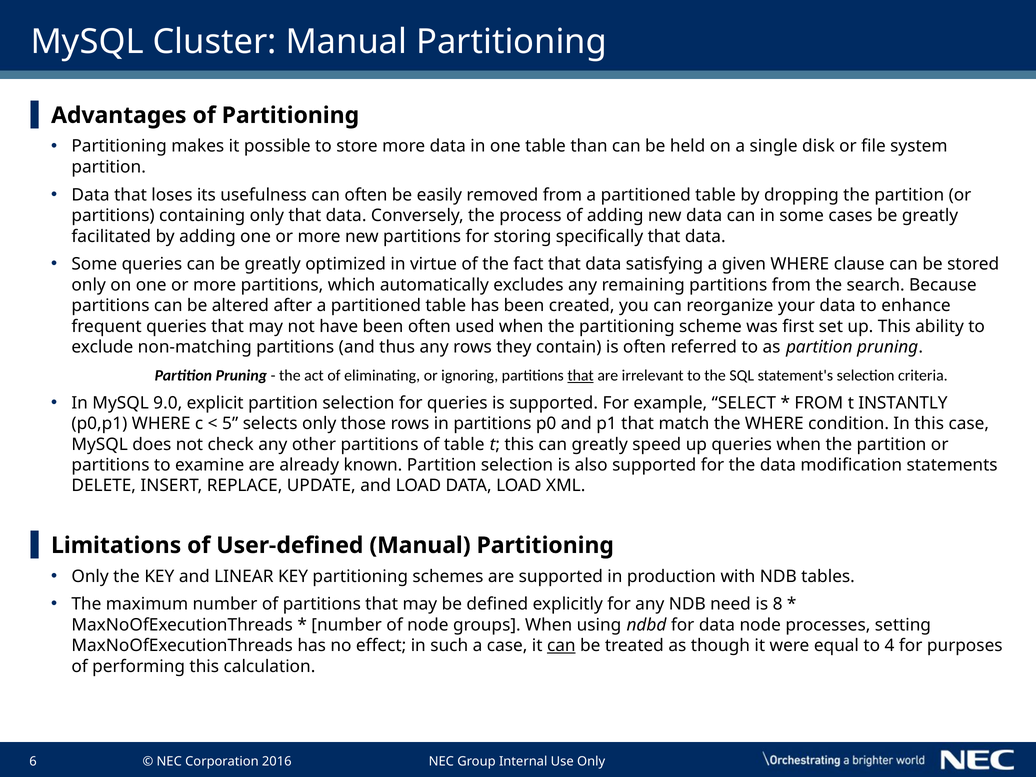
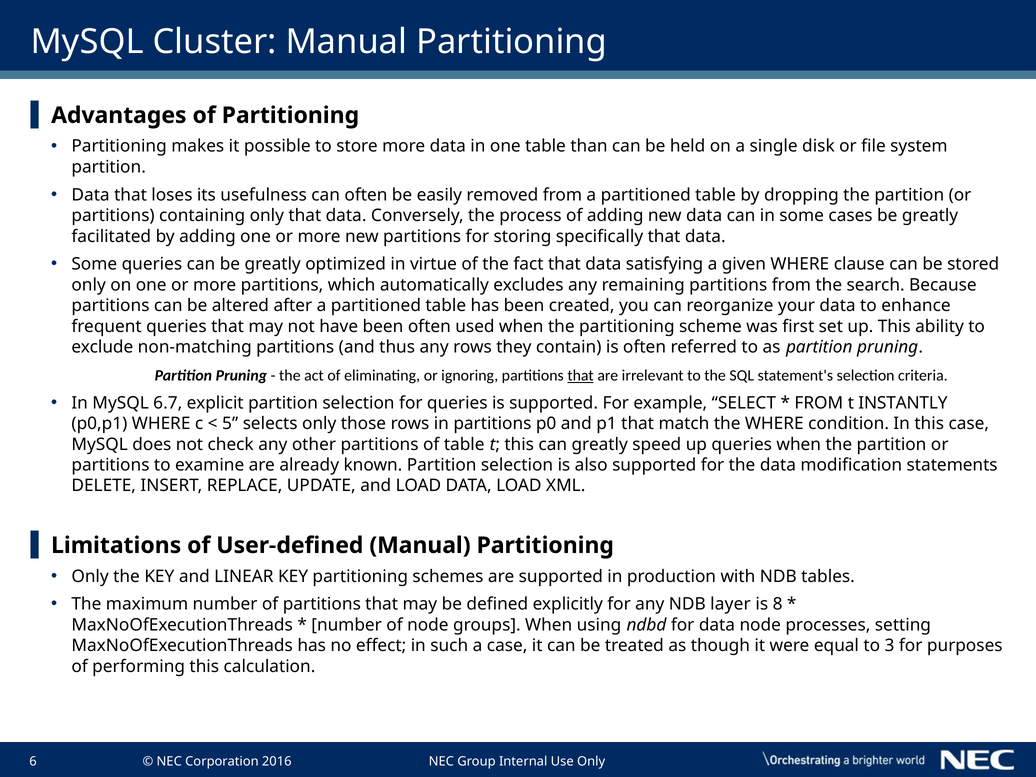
9.0: 9.0 -> 6.7 (168, 403)
need: need -> layer (730, 604)
can underline: present -> none (561, 646)
4: 4 -> 3 (890, 646)
